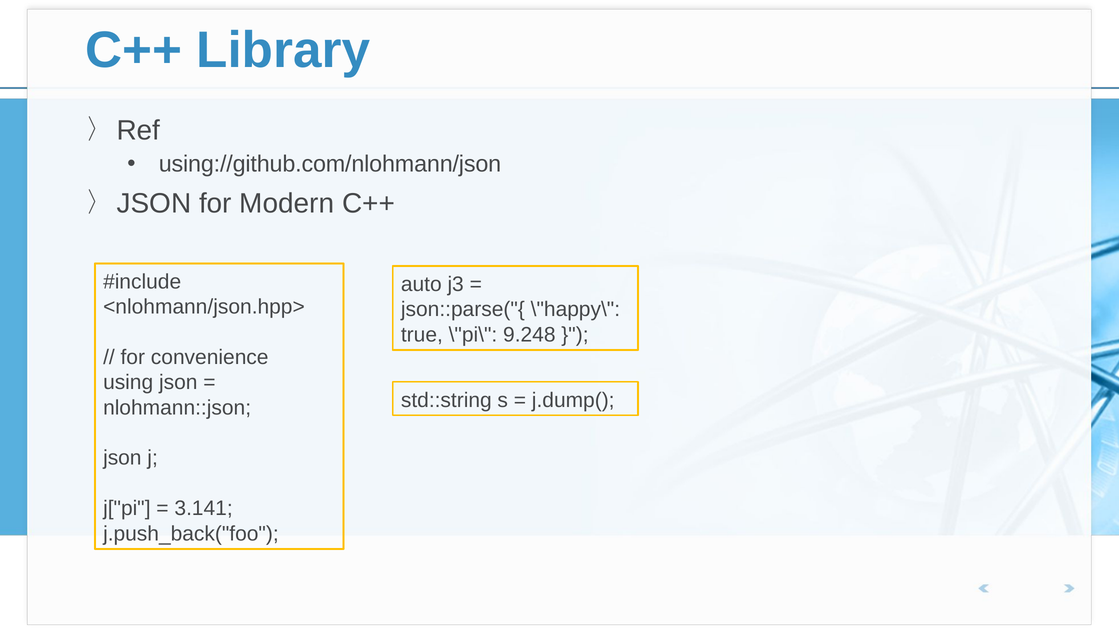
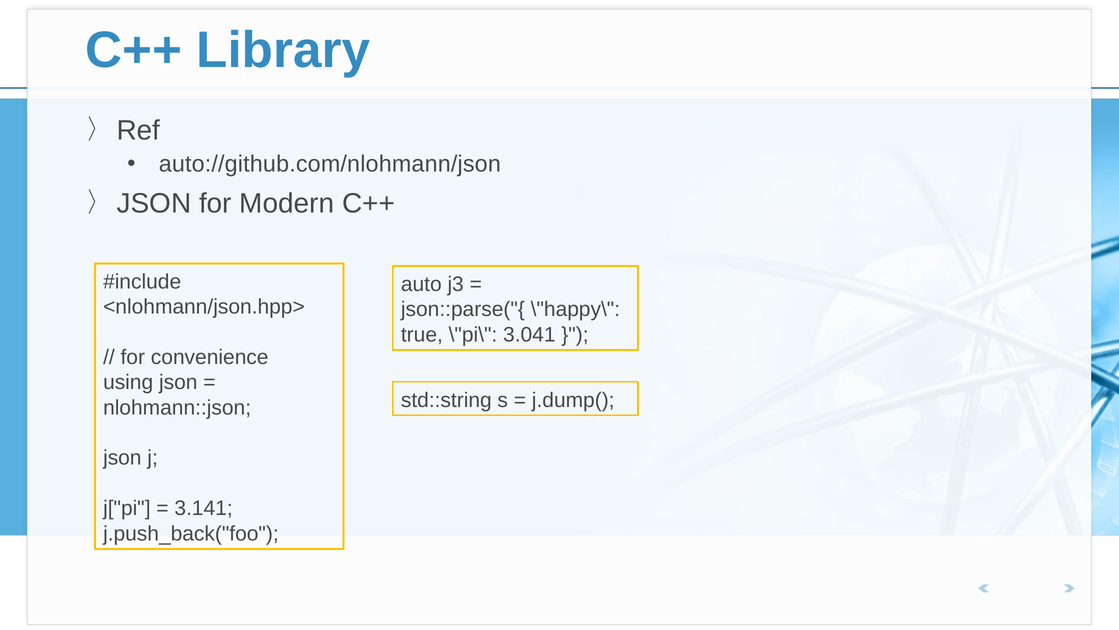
using://github.com/nlohmann/json: using://github.com/nlohmann/json -> auto://github.com/nlohmann/json (330, 164)
9.248: 9.248 -> 3.041 (529, 334)
